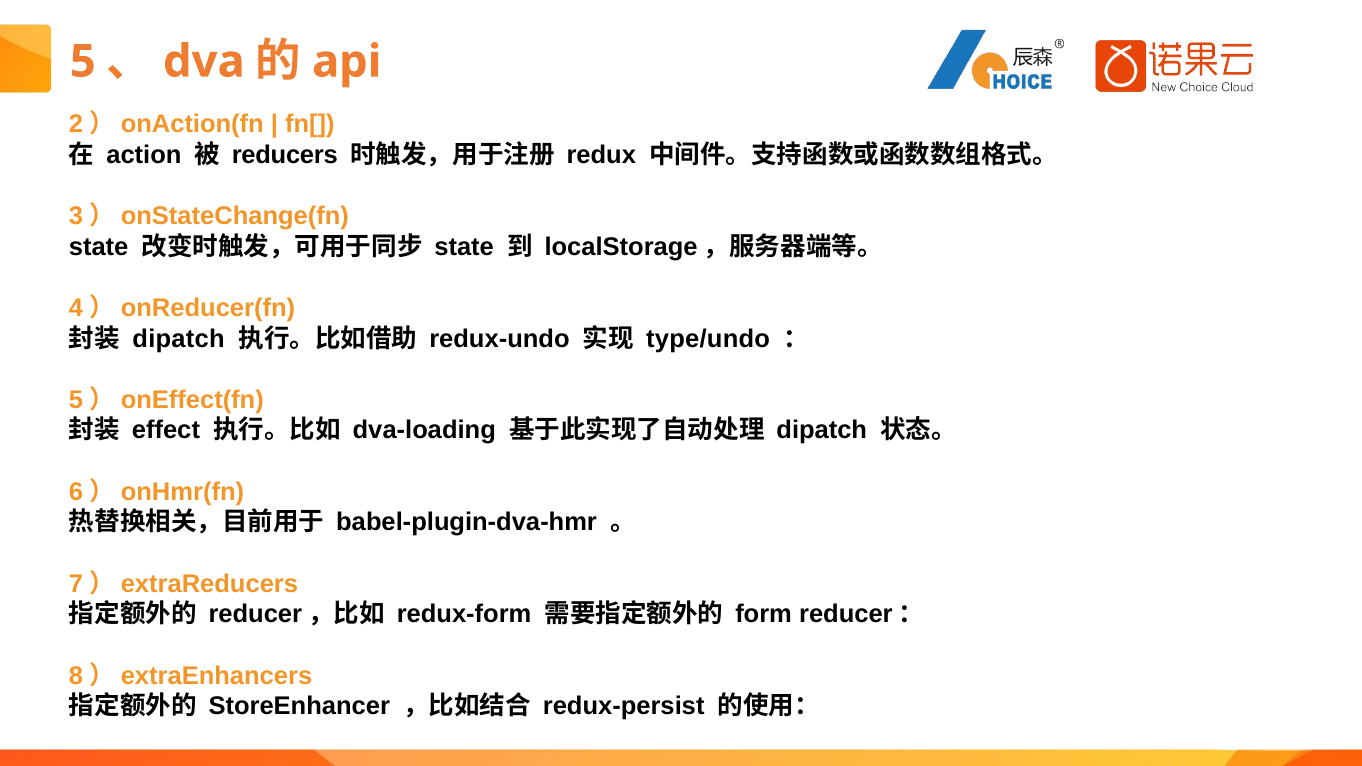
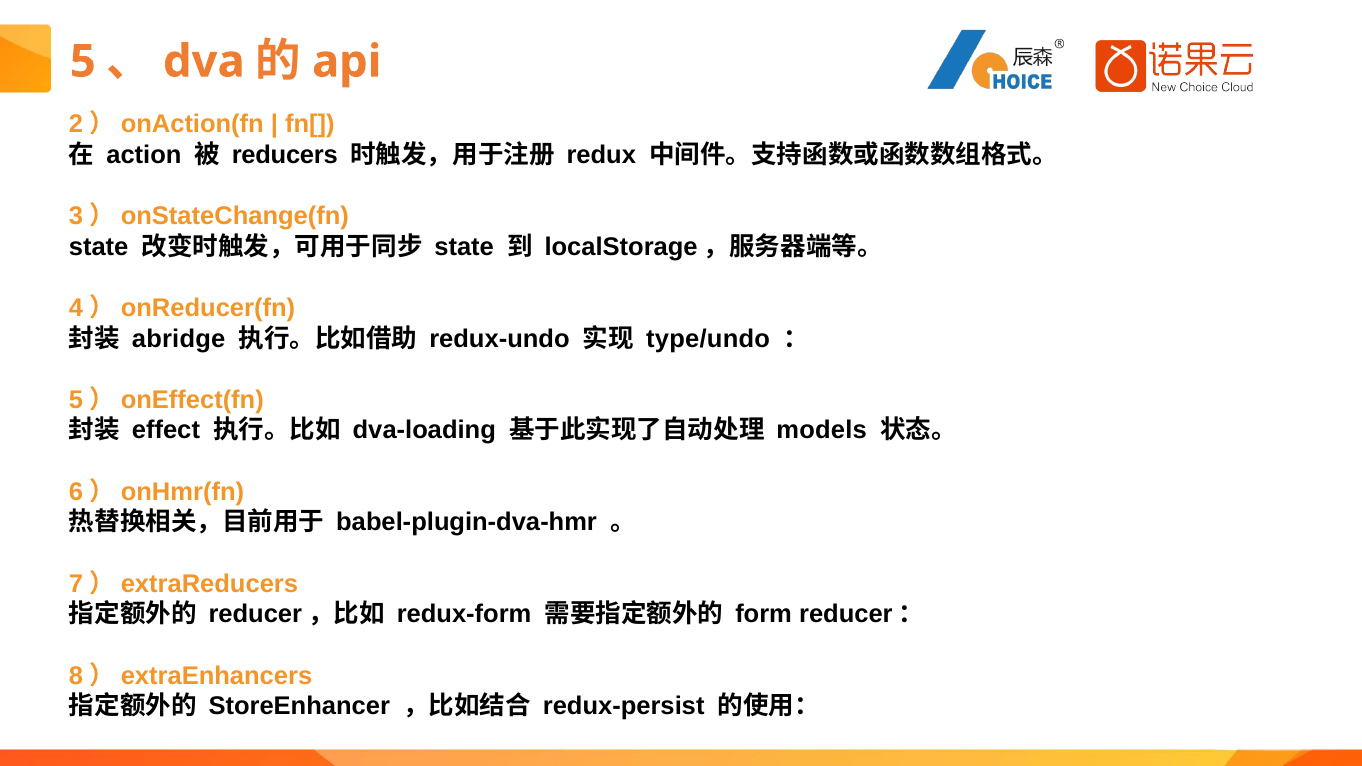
dipatch: dipatch -> abridge (179, 339)
dipatch: dipatch -> models (822, 431)
